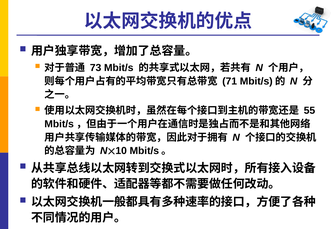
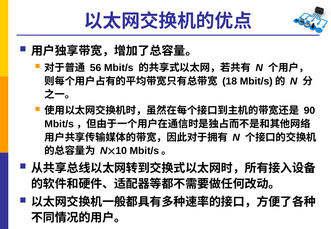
73: 73 -> 56 (96, 68)
71: 71 -> 18 (230, 81)
55: 55 -> 90 (309, 111)
